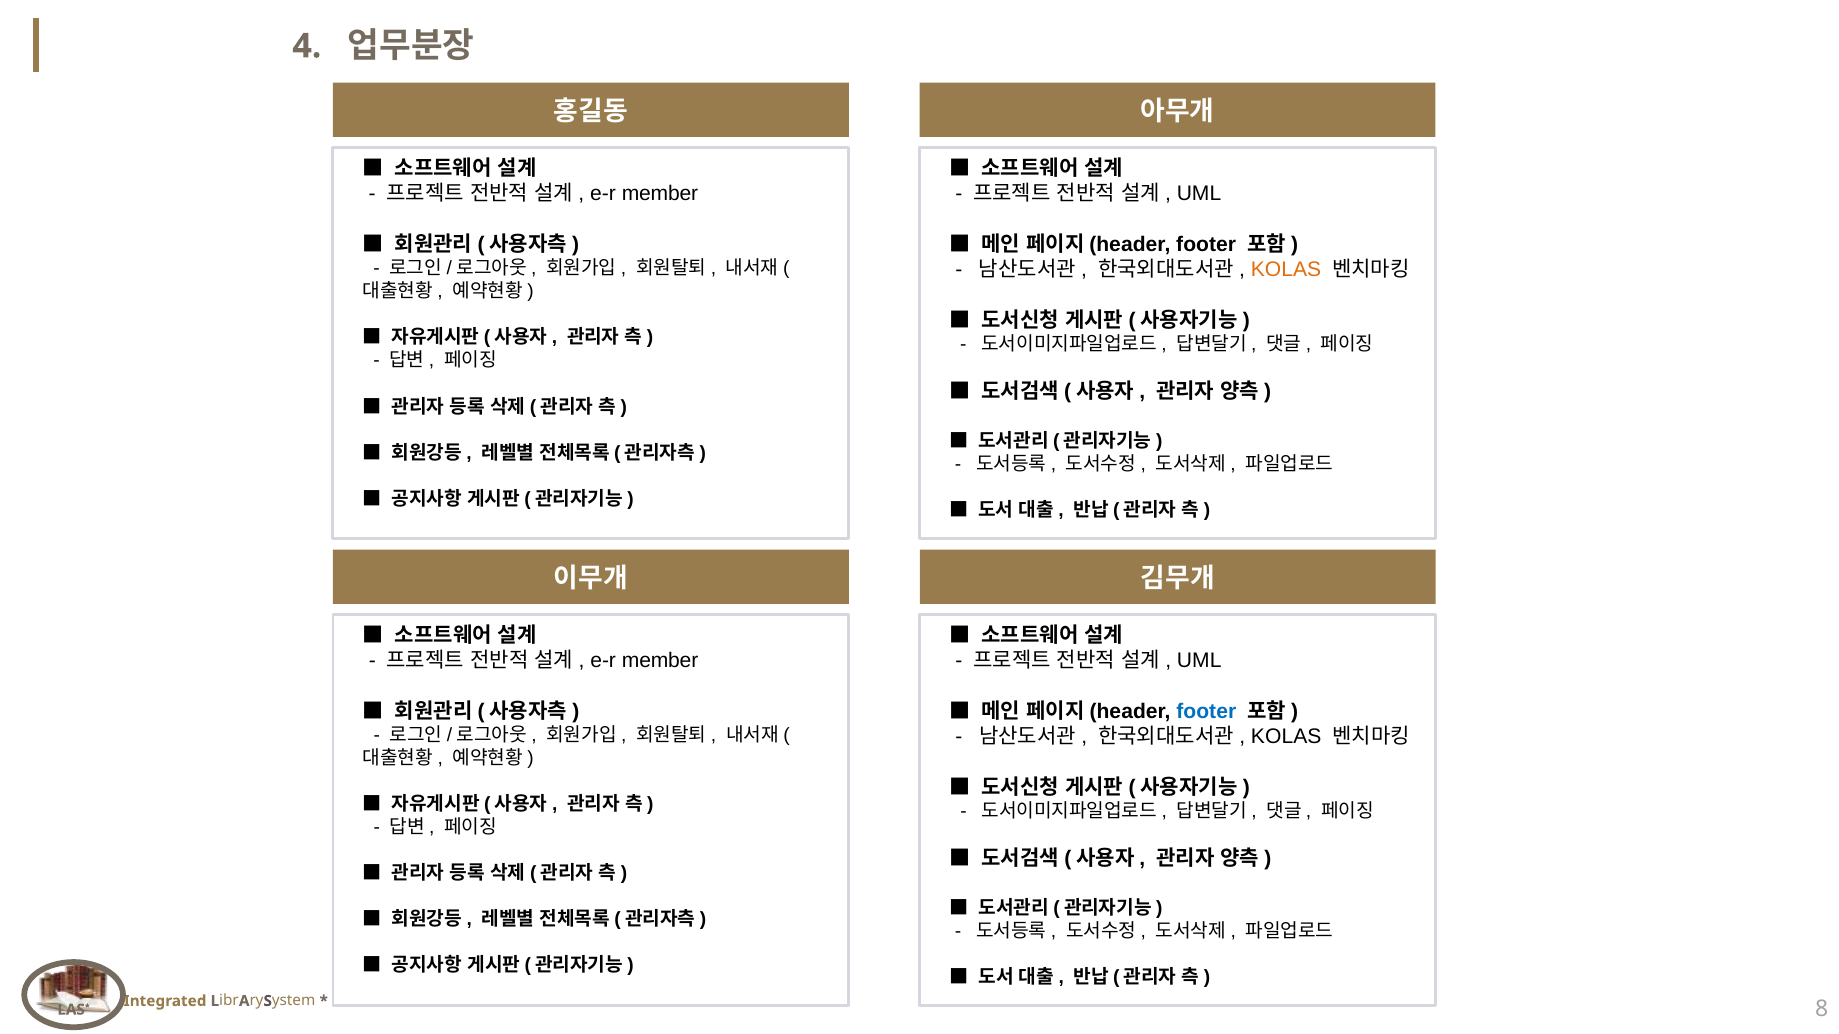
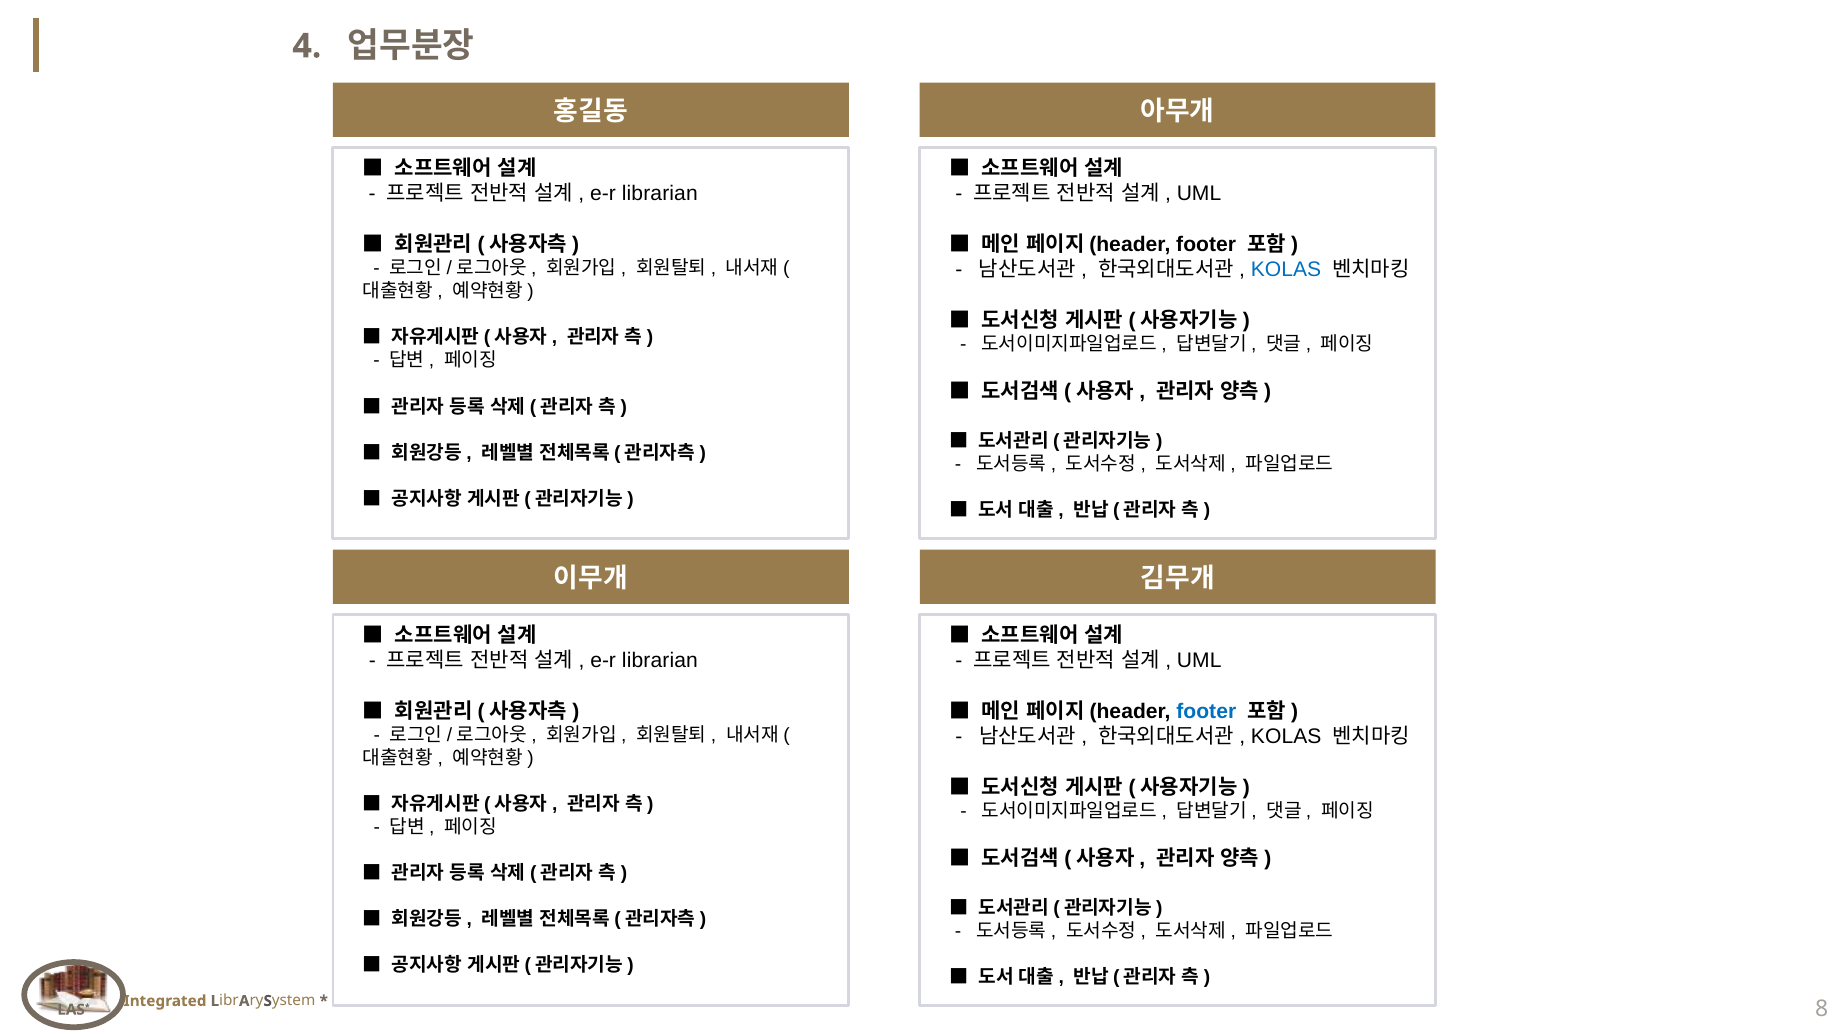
member: member -> librarian (660, 194)
KOLAS colour: orange -> blue (1286, 270)
member: member -> librarian (660, 661)
